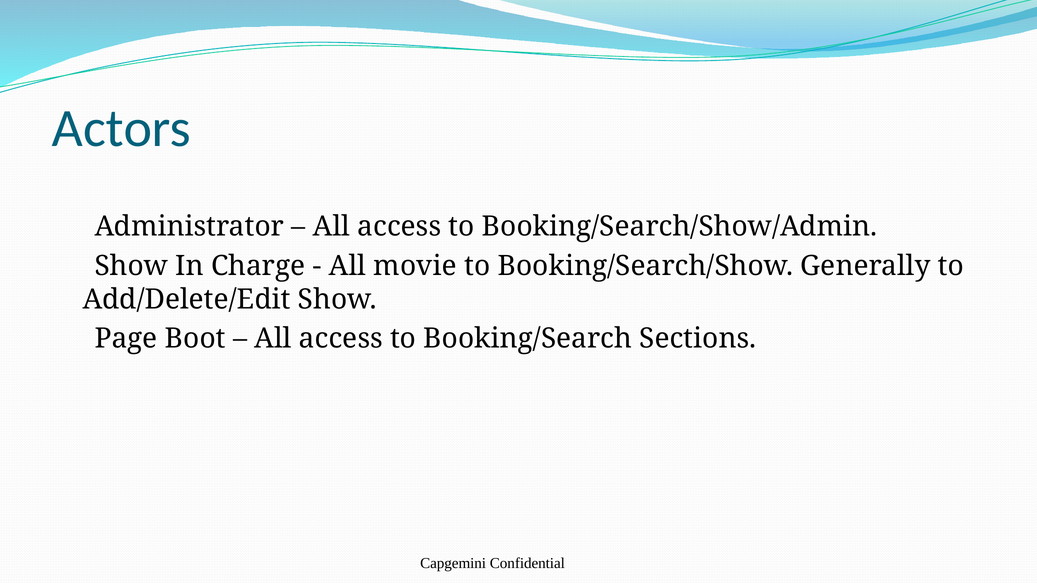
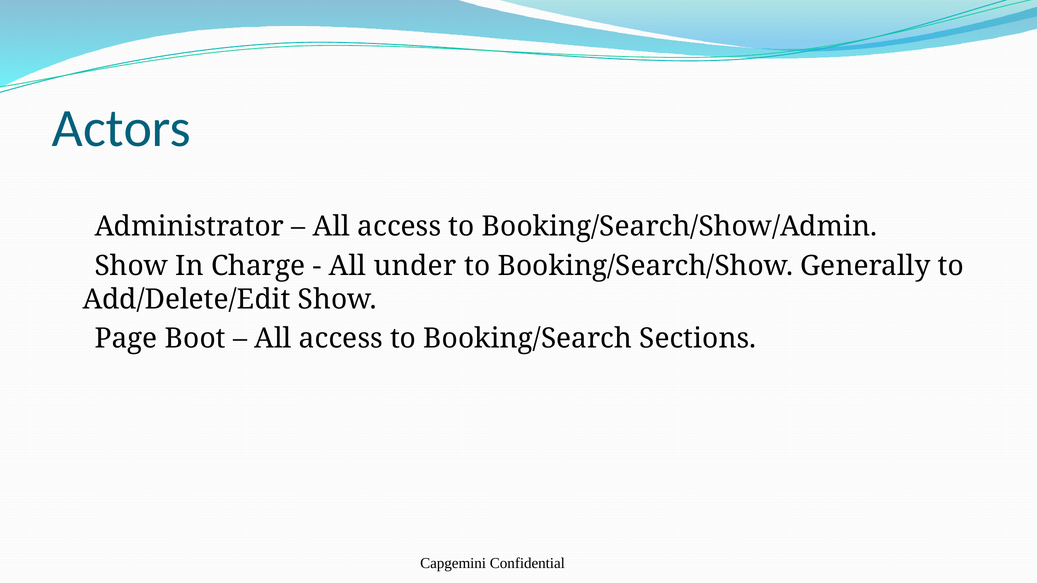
movie: movie -> under (415, 266)
